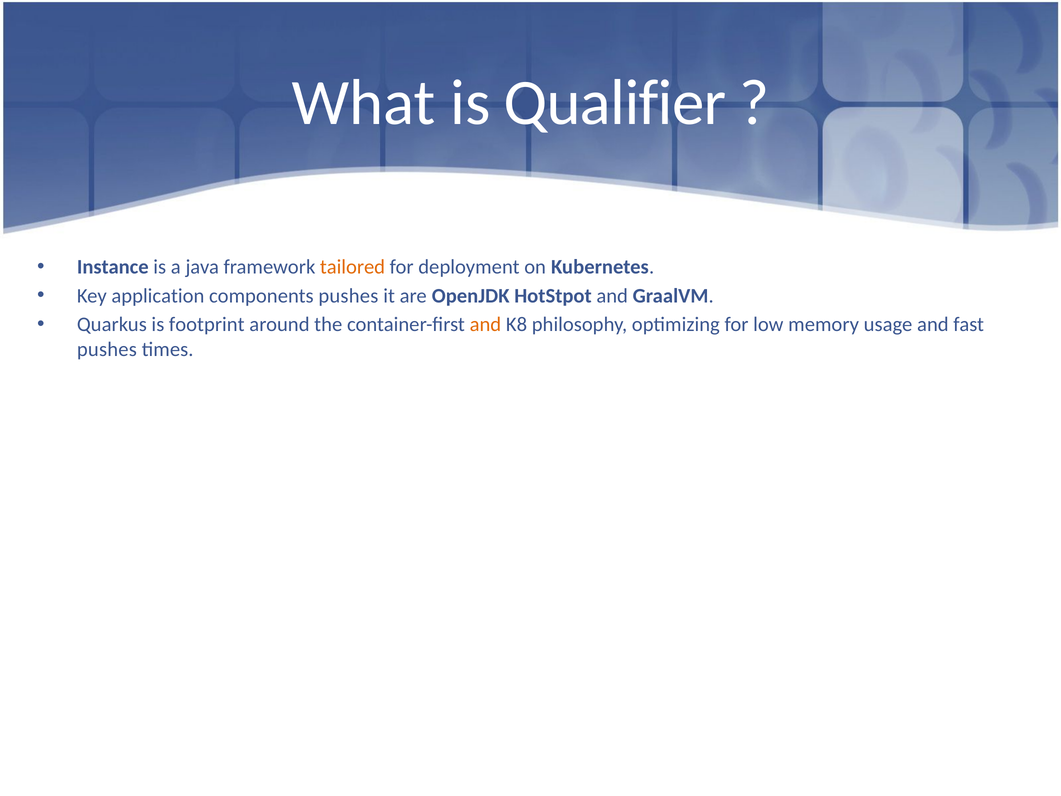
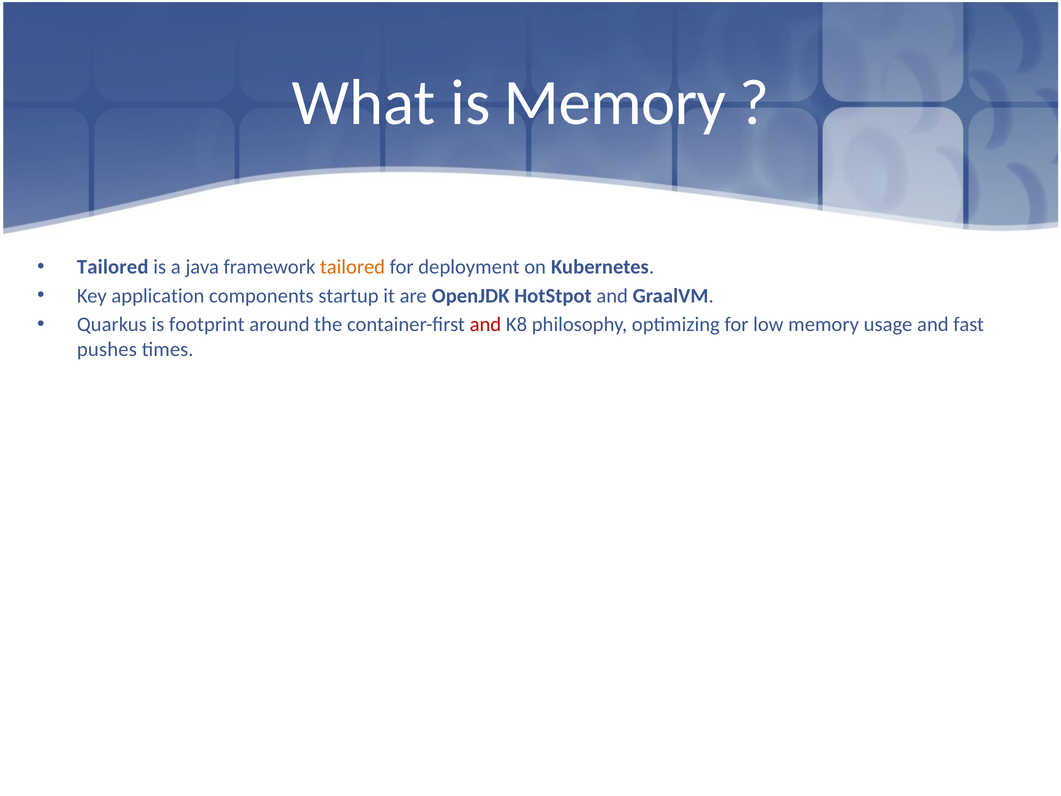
is Qualifier: Qualifier -> Memory (615, 103)
Instance: Instance -> Tailored (113, 267)
components pushes: pushes -> startup (349, 296)
and colour: orange -> red (485, 325)
